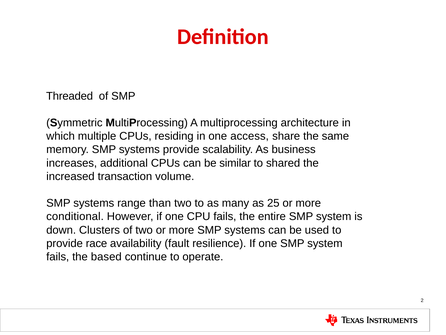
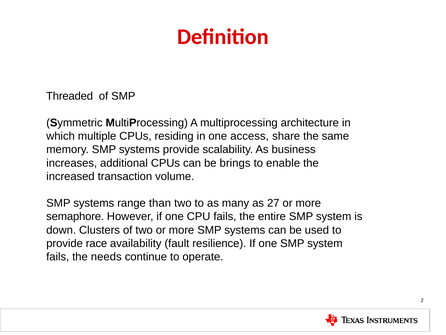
similar: similar -> brings (235, 163)
shared: shared -> enable (283, 163)
25: 25 -> 27 (273, 203)
conditional: conditional -> semaphore (75, 216)
based: based -> needs (106, 256)
